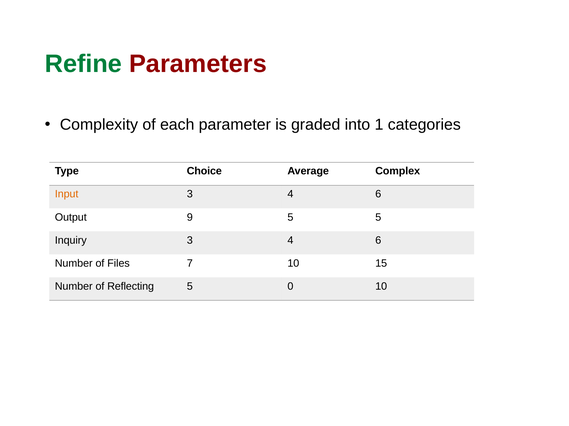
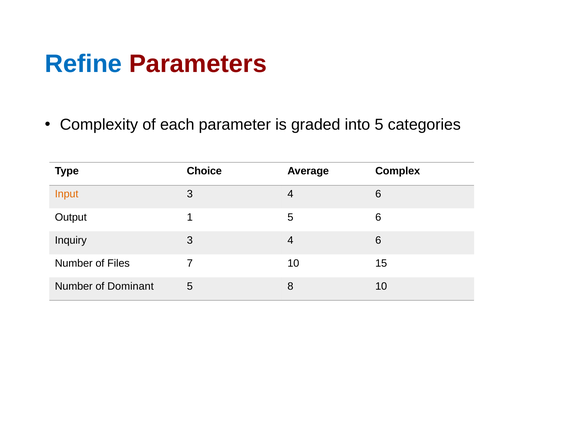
Refine colour: green -> blue (83, 64)
into 1: 1 -> 5 (379, 125)
9: 9 -> 1 (190, 218)
5 5: 5 -> 6 (378, 218)
Reflecting: Reflecting -> Dominant (131, 287)
0: 0 -> 8 (290, 287)
